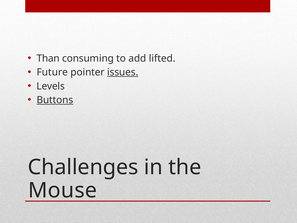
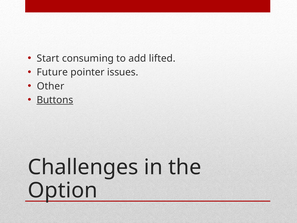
Than: Than -> Start (48, 58)
issues underline: present -> none (123, 72)
Levels: Levels -> Other (51, 86)
Mouse: Mouse -> Option (63, 190)
